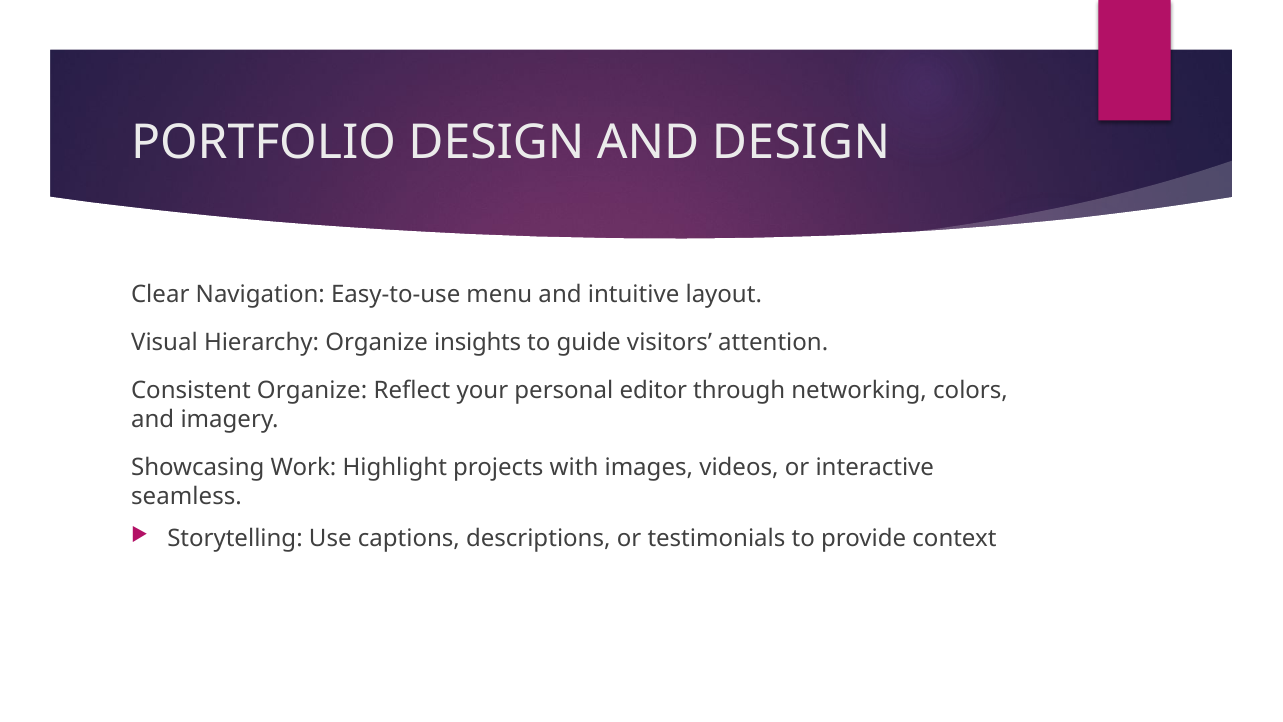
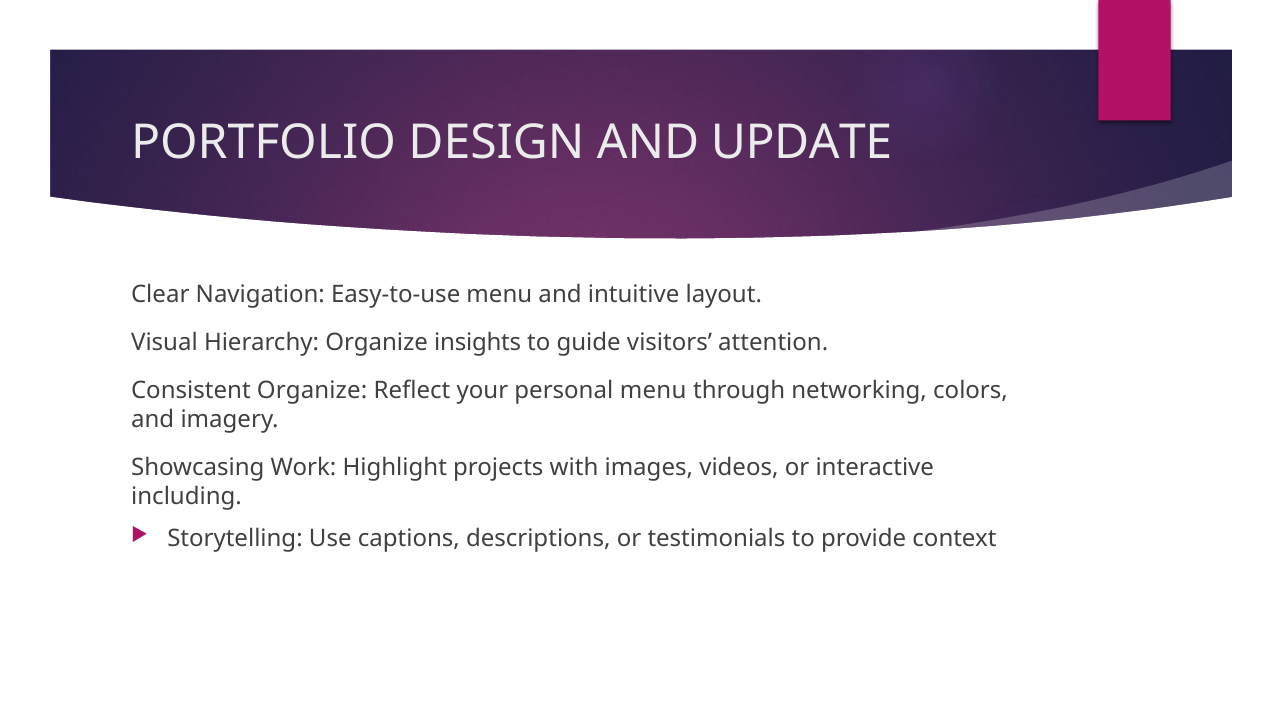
AND DESIGN: DESIGN -> UPDATE (802, 143)
personal editor: editor -> menu (653, 391)
seamless: seamless -> including (187, 496)
